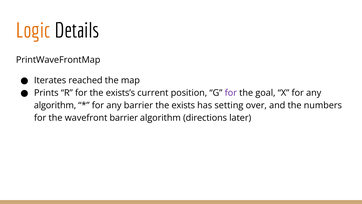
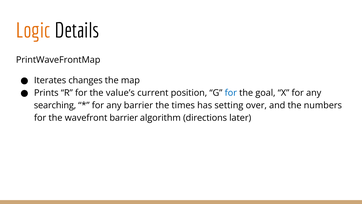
reached: reached -> changes (86, 80)
exists’s: exists’s -> value’s (120, 93)
for colour: purple -> blue (231, 93)
algorithm: algorithm -> searching (55, 105)
exists: exists -> times (183, 105)
